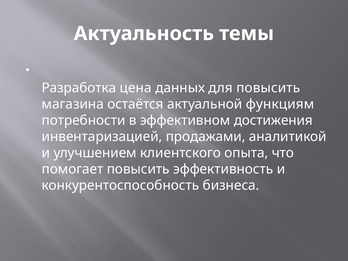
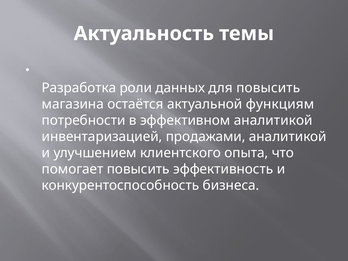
цена: цена -> роли (136, 88)
эффективном достижения: достижения -> аналитикой (273, 120)
